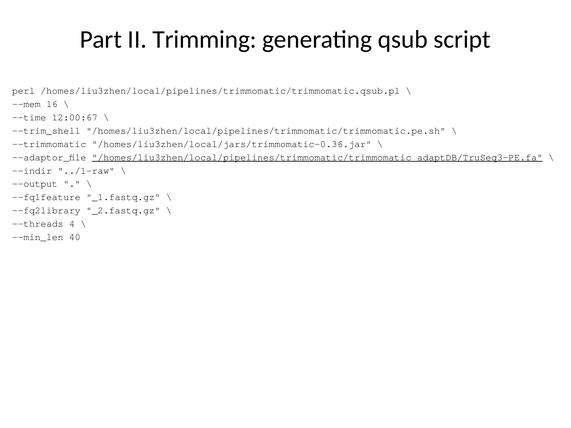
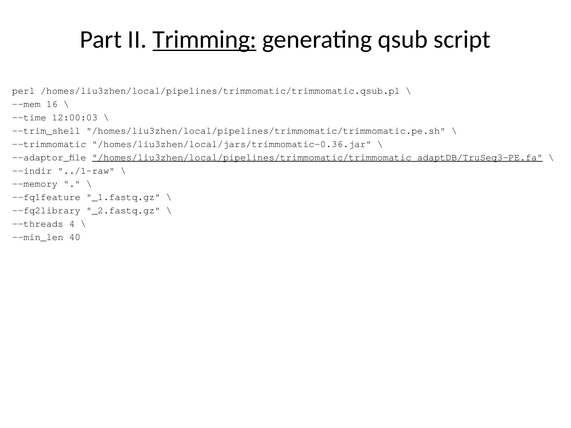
Trimming underline: none -> present (205, 39)
12:00:67: 12:00:67 -> 12:00:03 (75, 117)
--output: --output -> --memory (35, 184)
